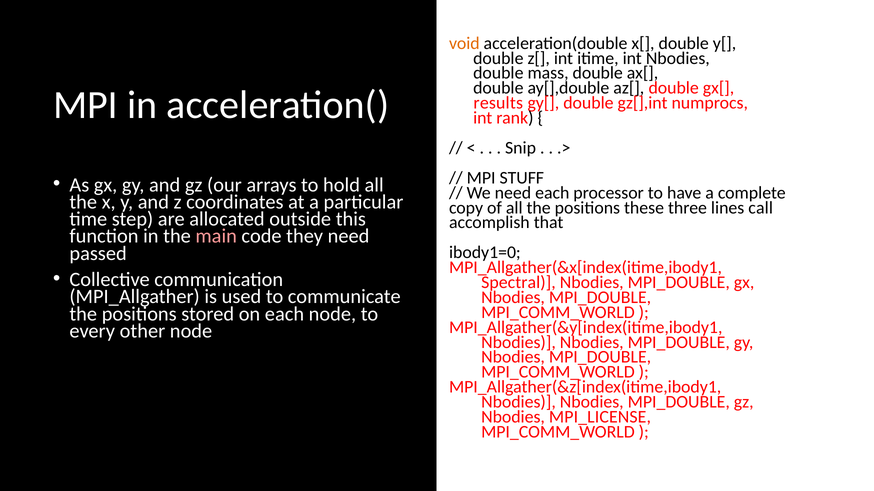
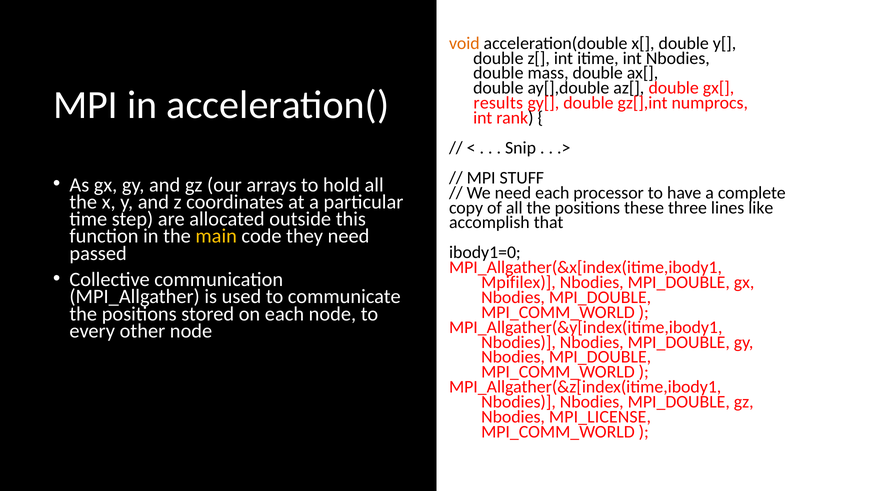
call: call -> like (761, 208)
main colour: pink -> yellow (216, 237)
Spectral: Spectral -> Mpifilex (518, 283)
